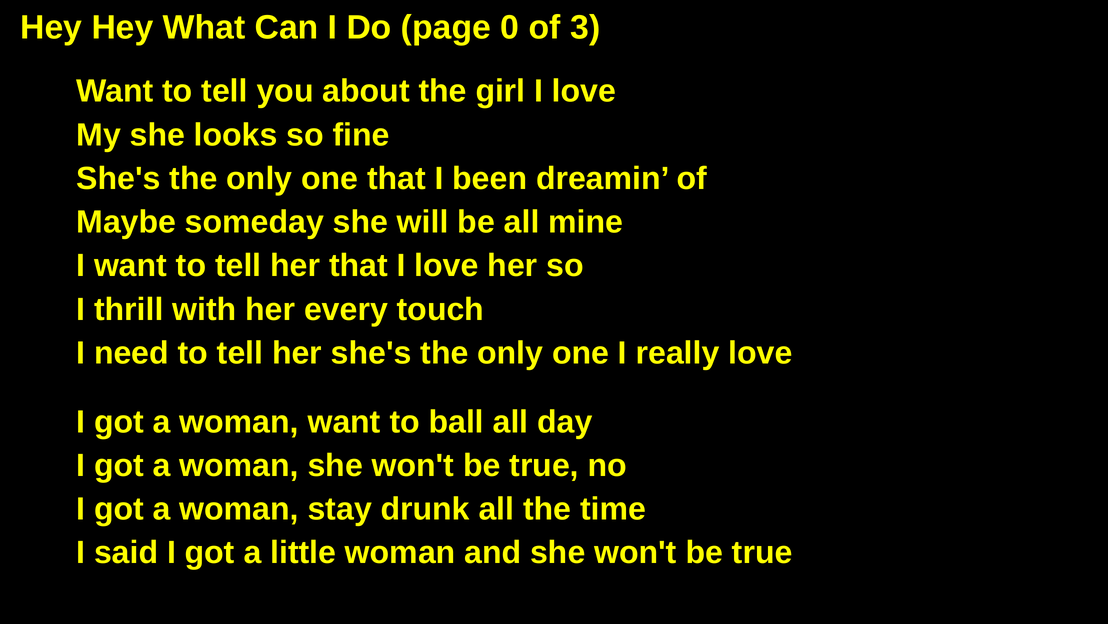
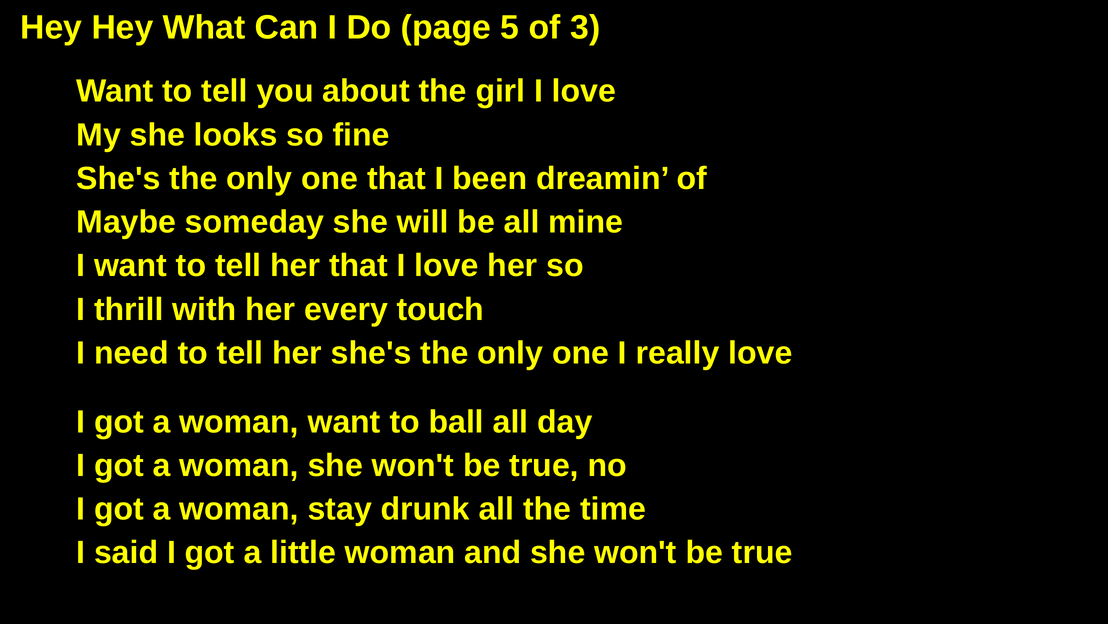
0: 0 -> 5 (510, 27)
